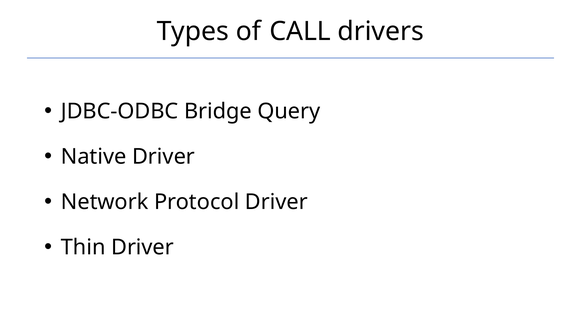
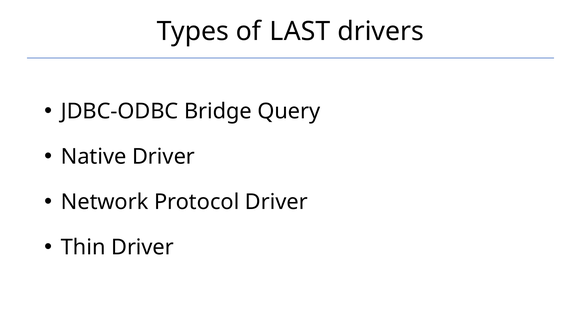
CALL: CALL -> LAST (300, 31)
